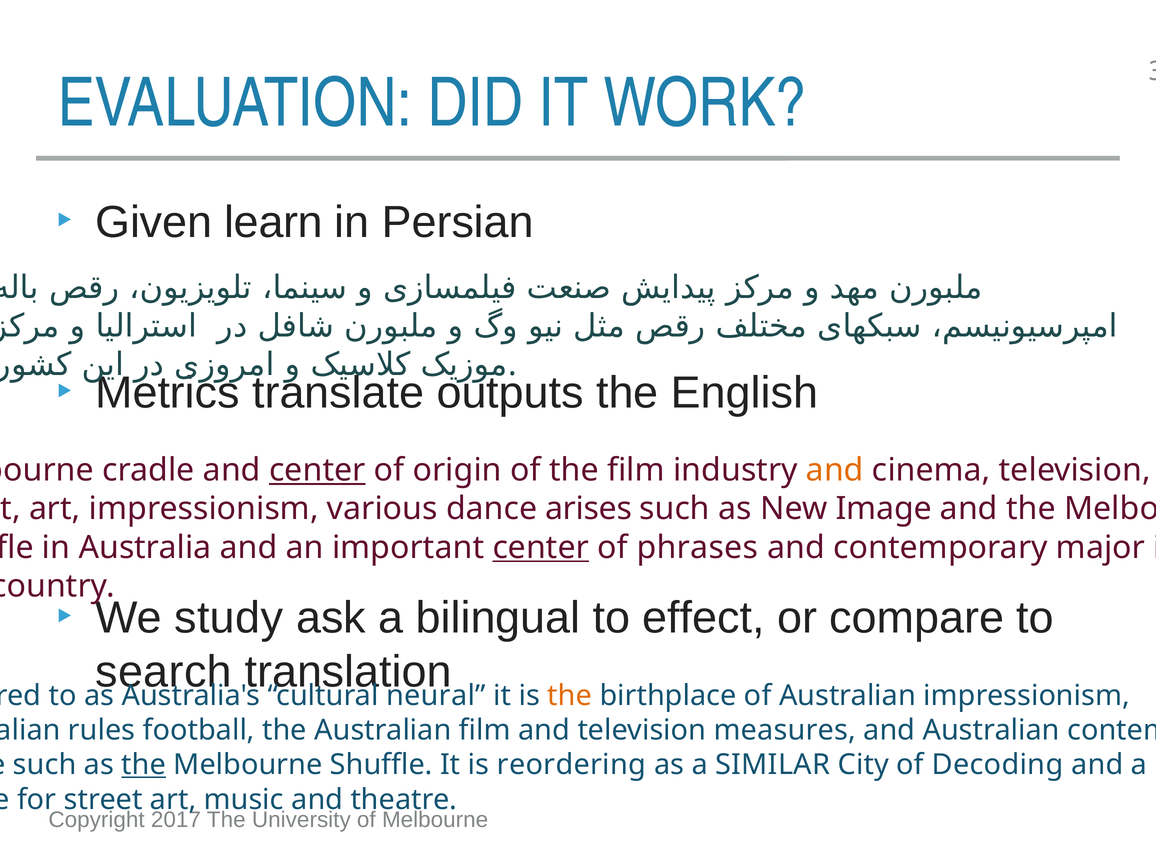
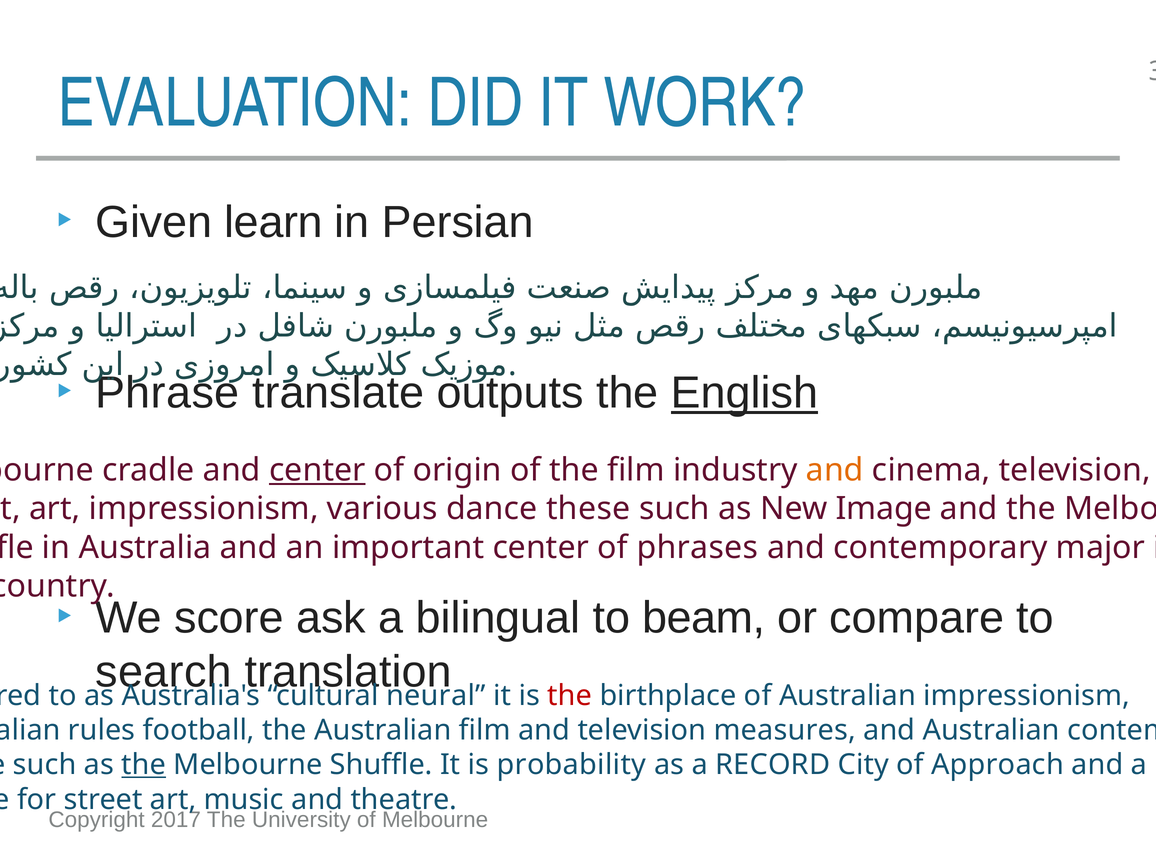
Metrics: Metrics -> Phrase (167, 393)
English underline: none -> present (744, 393)
arises: arises -> these (588, 509)
center underline: present -> none (541, 547)
study: study -> score (229, 618)
effect: effect -> beam (704, 618)
the colour: orange -> red (570, 695)
reordering: reordering -> probability (571, 765)
SIMILAR: SIMILAR -> RECORD (773, 765)
Decoding: Decoding -> Approach (998, 765)
